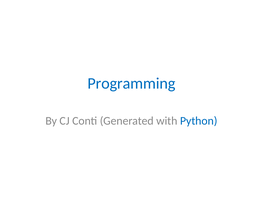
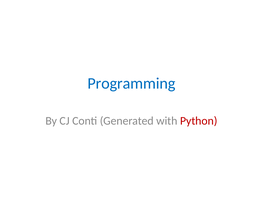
Python colour: blue -> red (199, 121)
